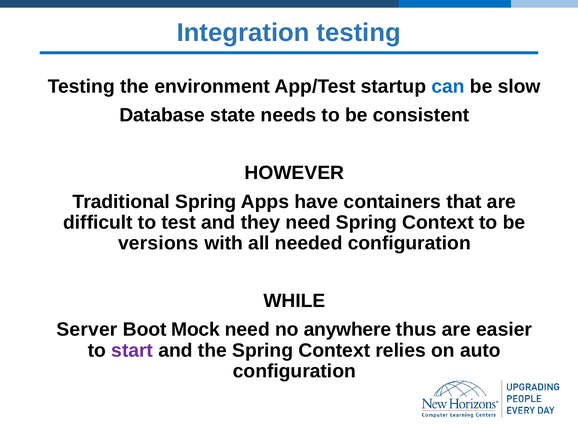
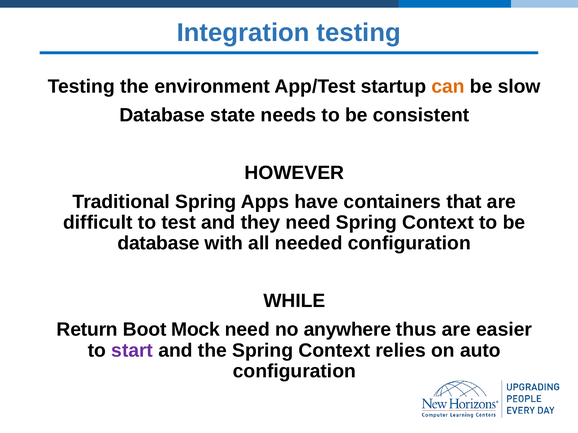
can colour: blue -> orange (448, 87)
versions: versions -> database (159, 244)
Server: Server -> Return (87, 330)
